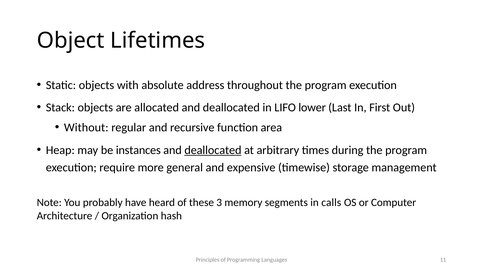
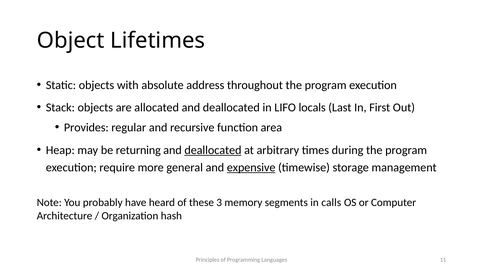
lower: lower -> locals (312, 108)
Without: Without -> Provides (86, 127)
instances: instances -> returning (138, 150)
expensive underline: none -> present (251, 167)
